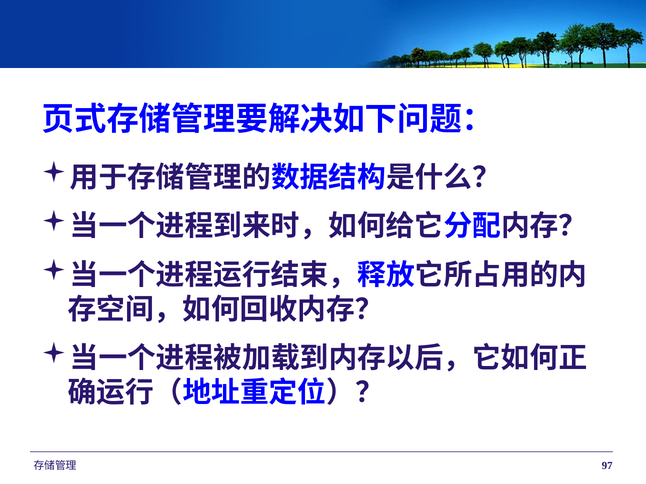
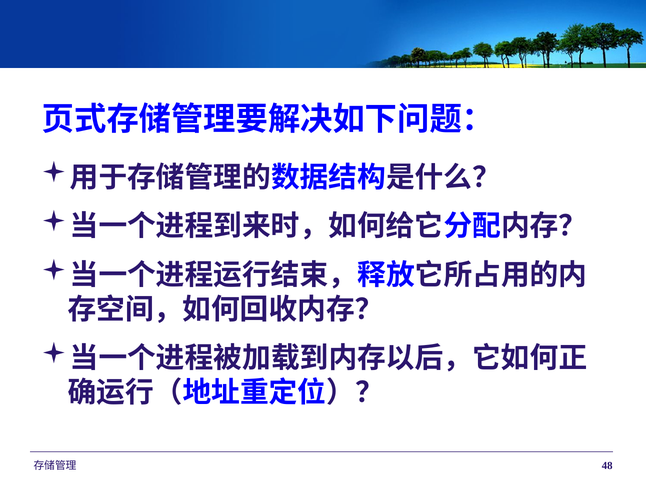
97: 97 -> 48 (607, 466)
